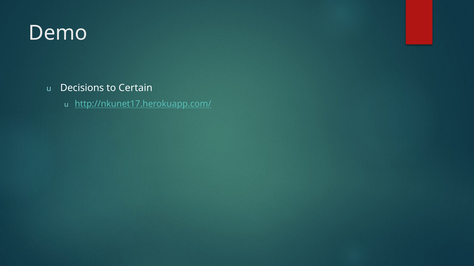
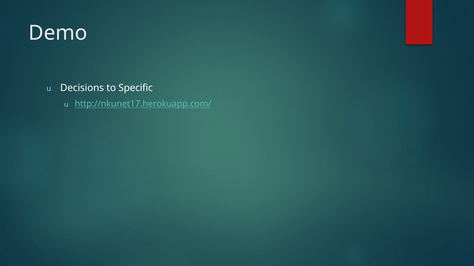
Certain: Certain -> Specific (136, 88)
